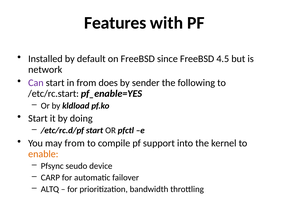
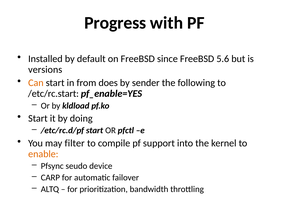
Features: Features -> Progress (115, 23)
4.5: 4.5 -> 5.6 (223, 59)
network: network -> versions (45, 70)
Can colour: purple -> orange (36, 83)
may from: from -> filter (75, 143)
